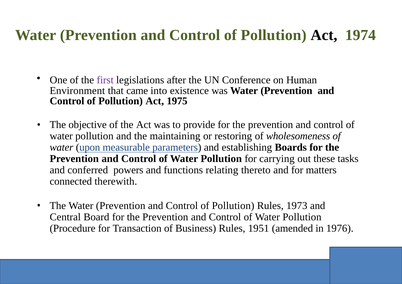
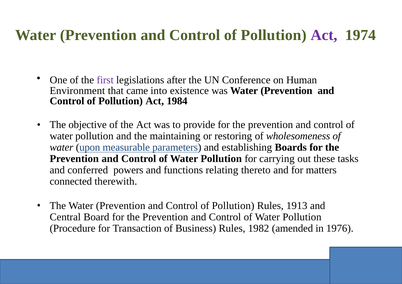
Act colour: black -> purple (324, 35)
1975: 1975 -> 1984 (177, 101)
1973: 1973 -> 1913 (297, 206)
1951: 1951 -> 1982 (259, 228)
